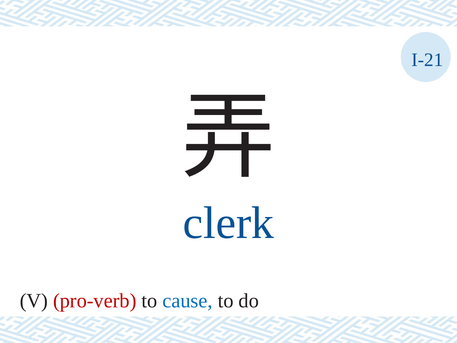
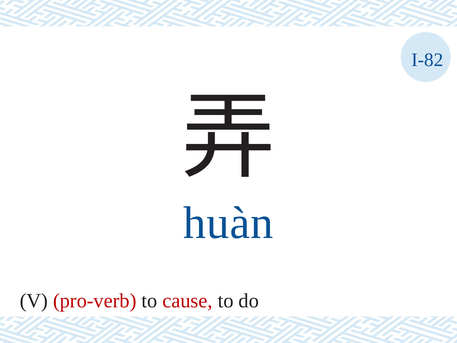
I-21: I-21 -> I-82 (427, 60)
clerk: clerk -> huàn (228, 223)
cause colour: blue -> red (188, 301)
